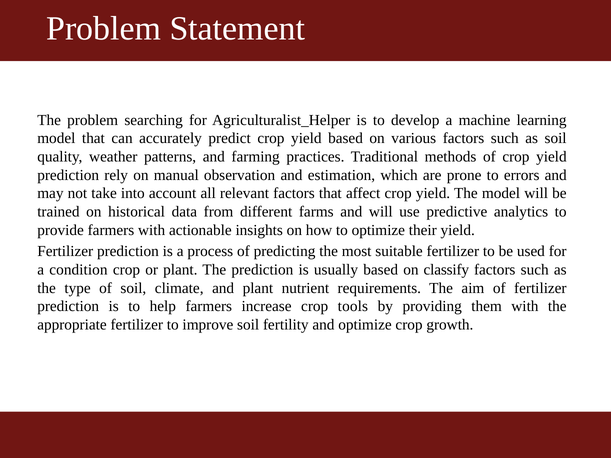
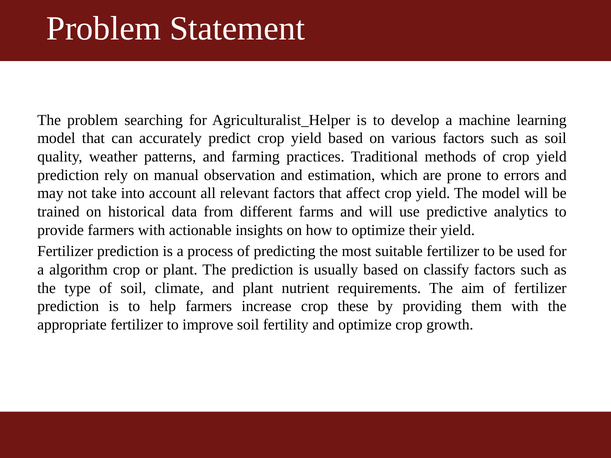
condition: condition -> algorithm (79, 270)
tools: tools -> these (353, 307)
